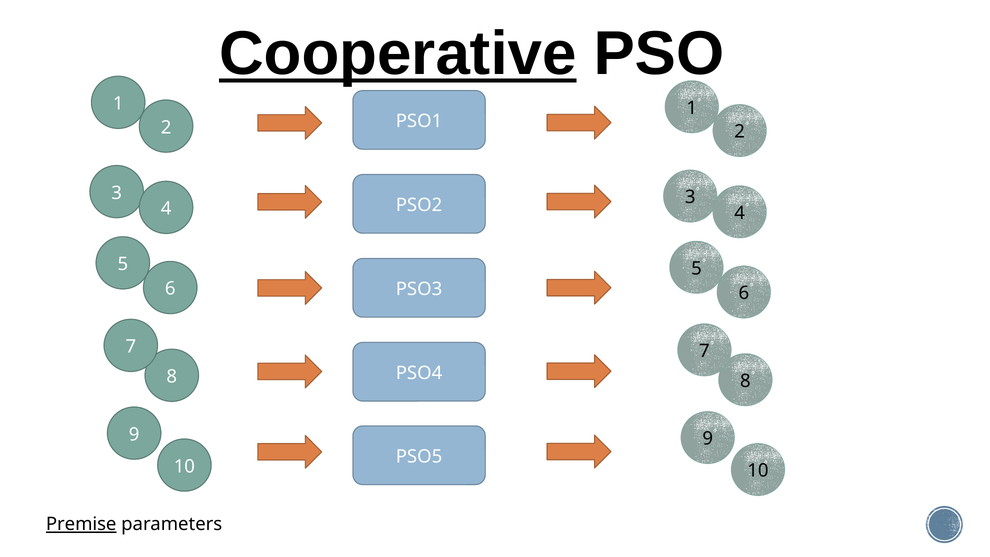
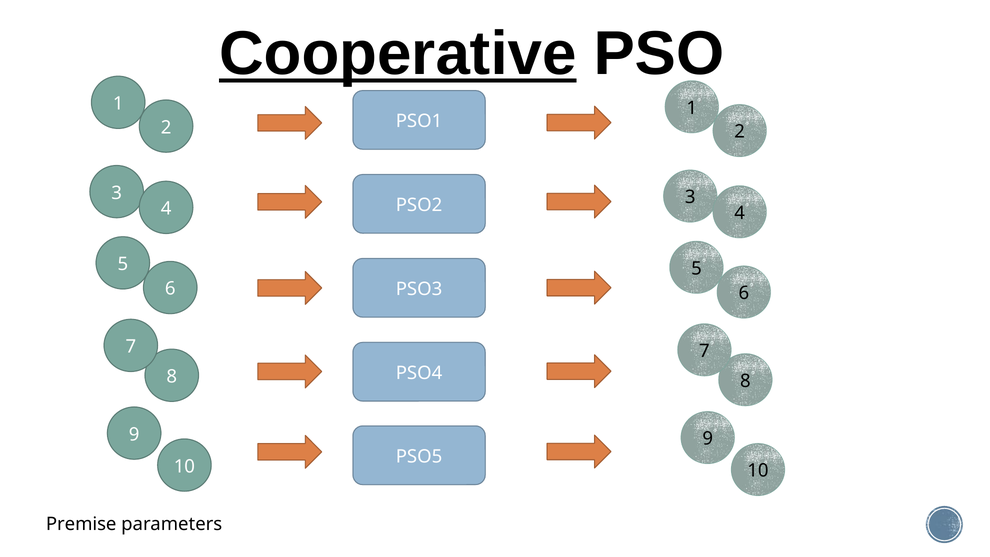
Premise underline: present -> none (81, 524)
